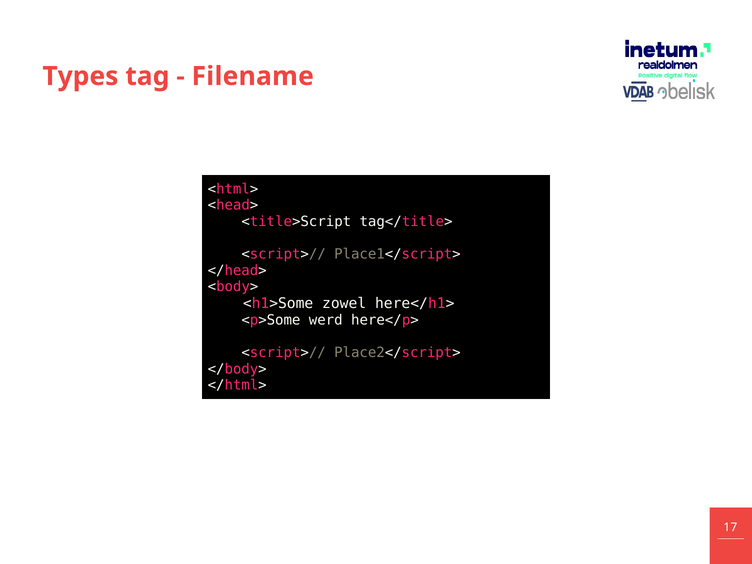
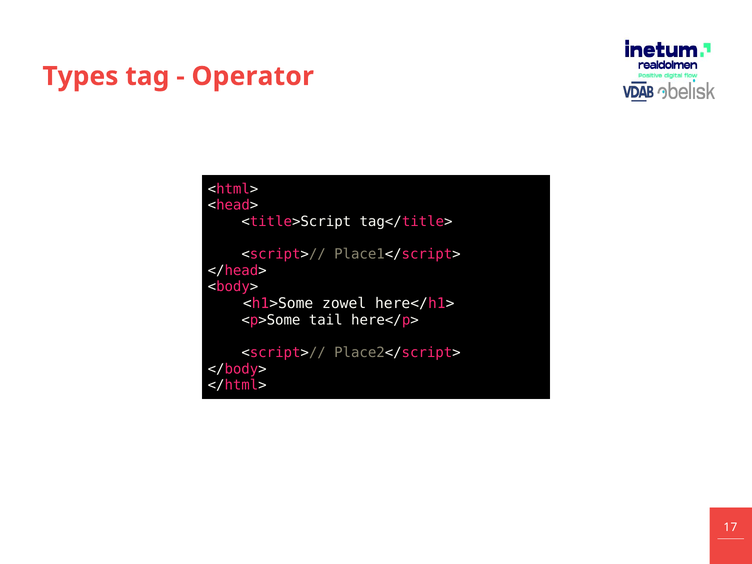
Filename: Filename -> Operator (253, 76)
werd: werd -> tail (326, 320)
